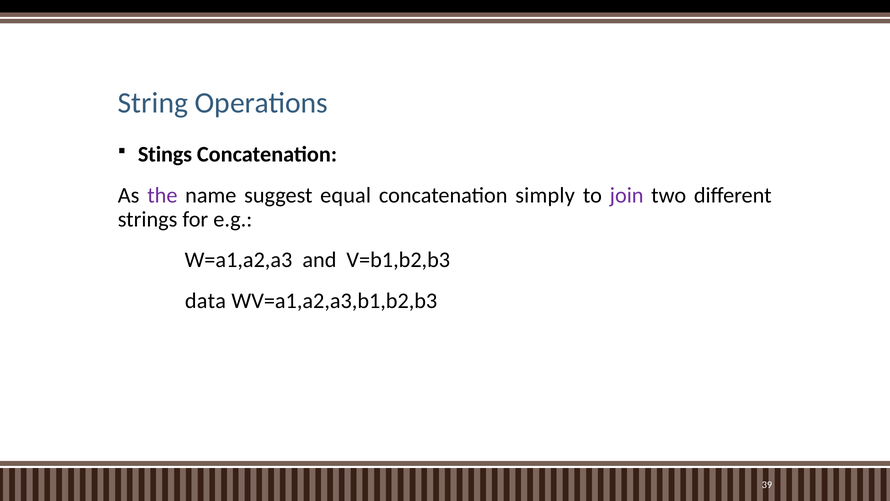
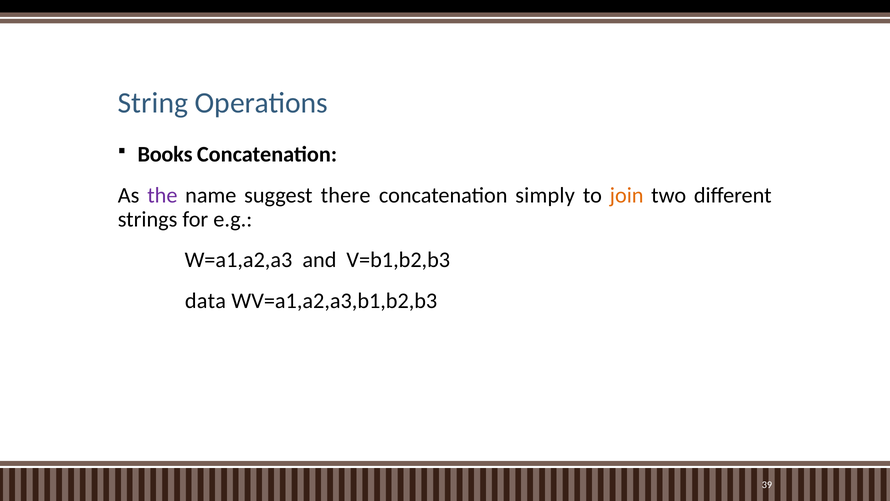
Stings: Stings -> Books (165, 154)
equal: equal -> there (346, 195)
join colour: purple -> orange (627, 195)
